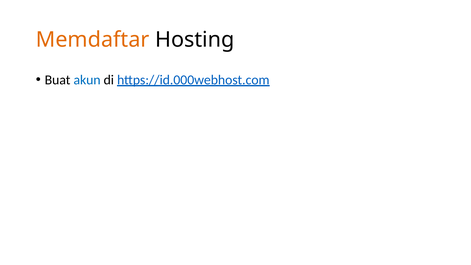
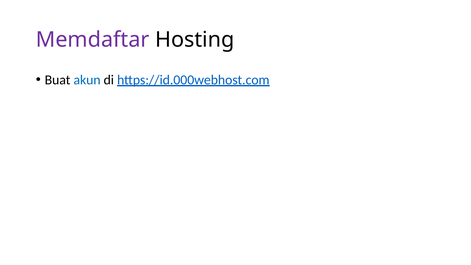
Memdaftar colour: orange -> purple (93, 40)
